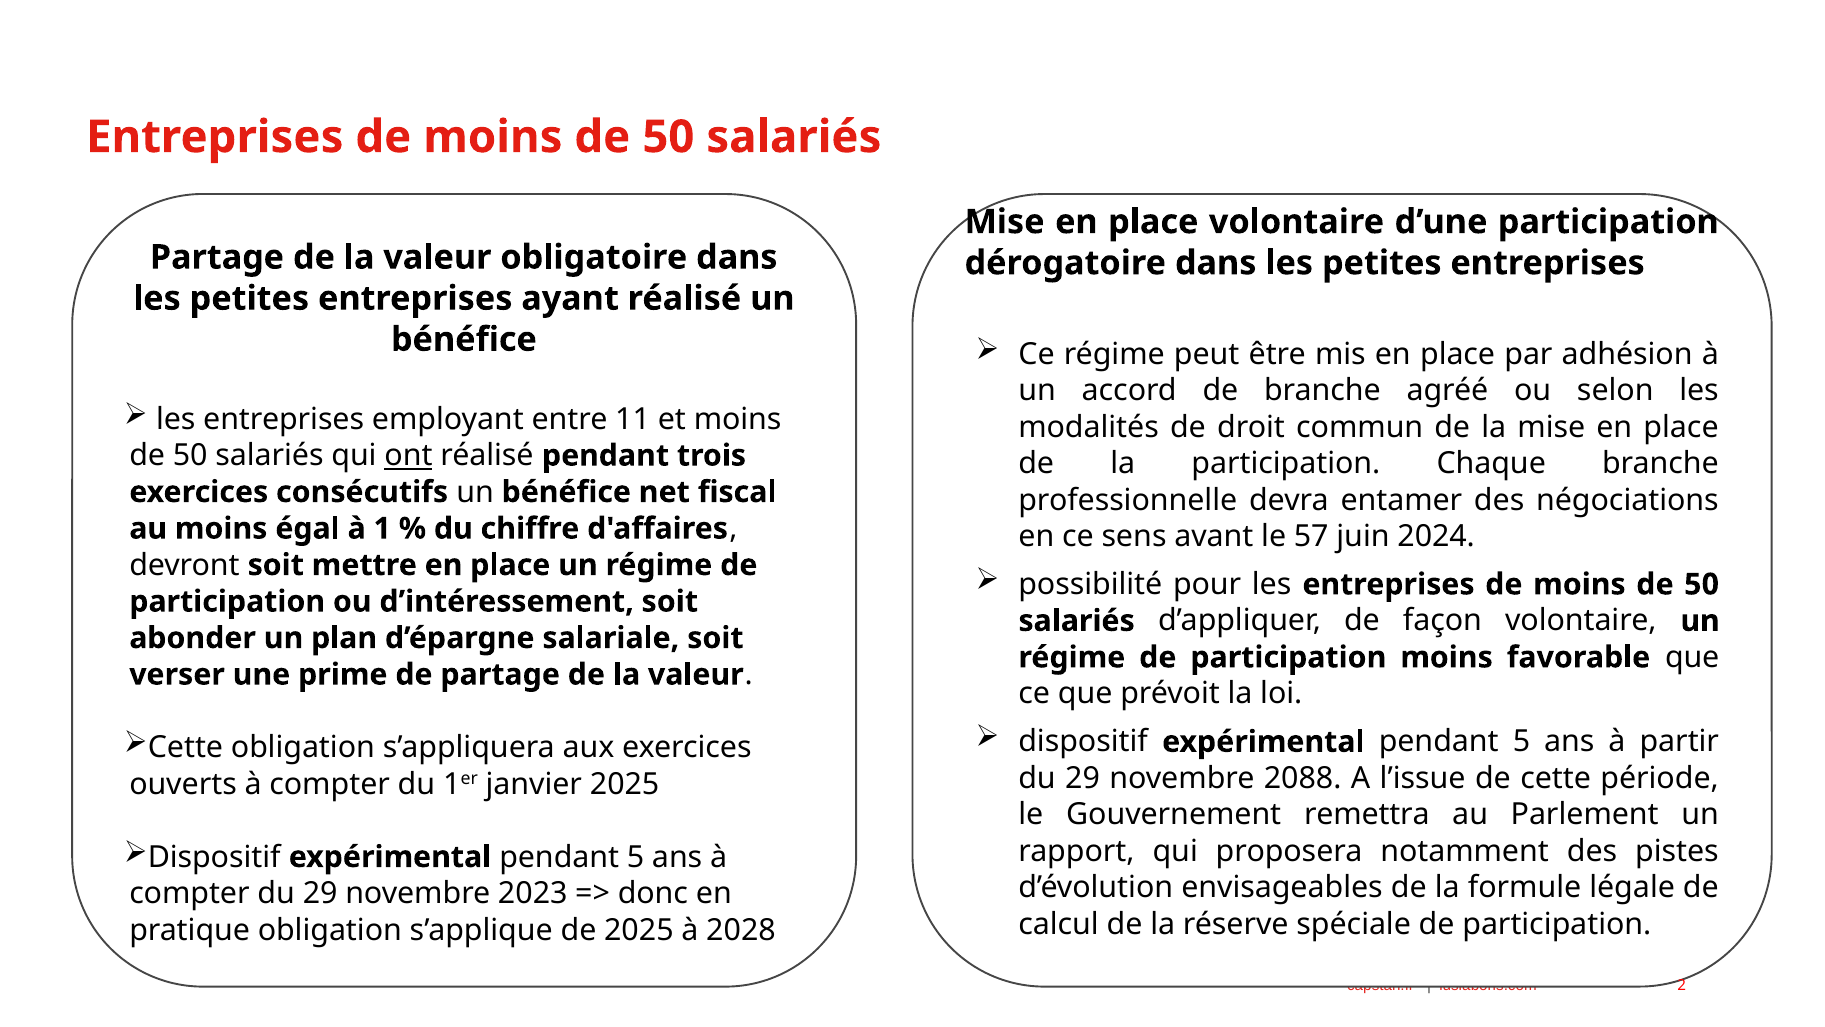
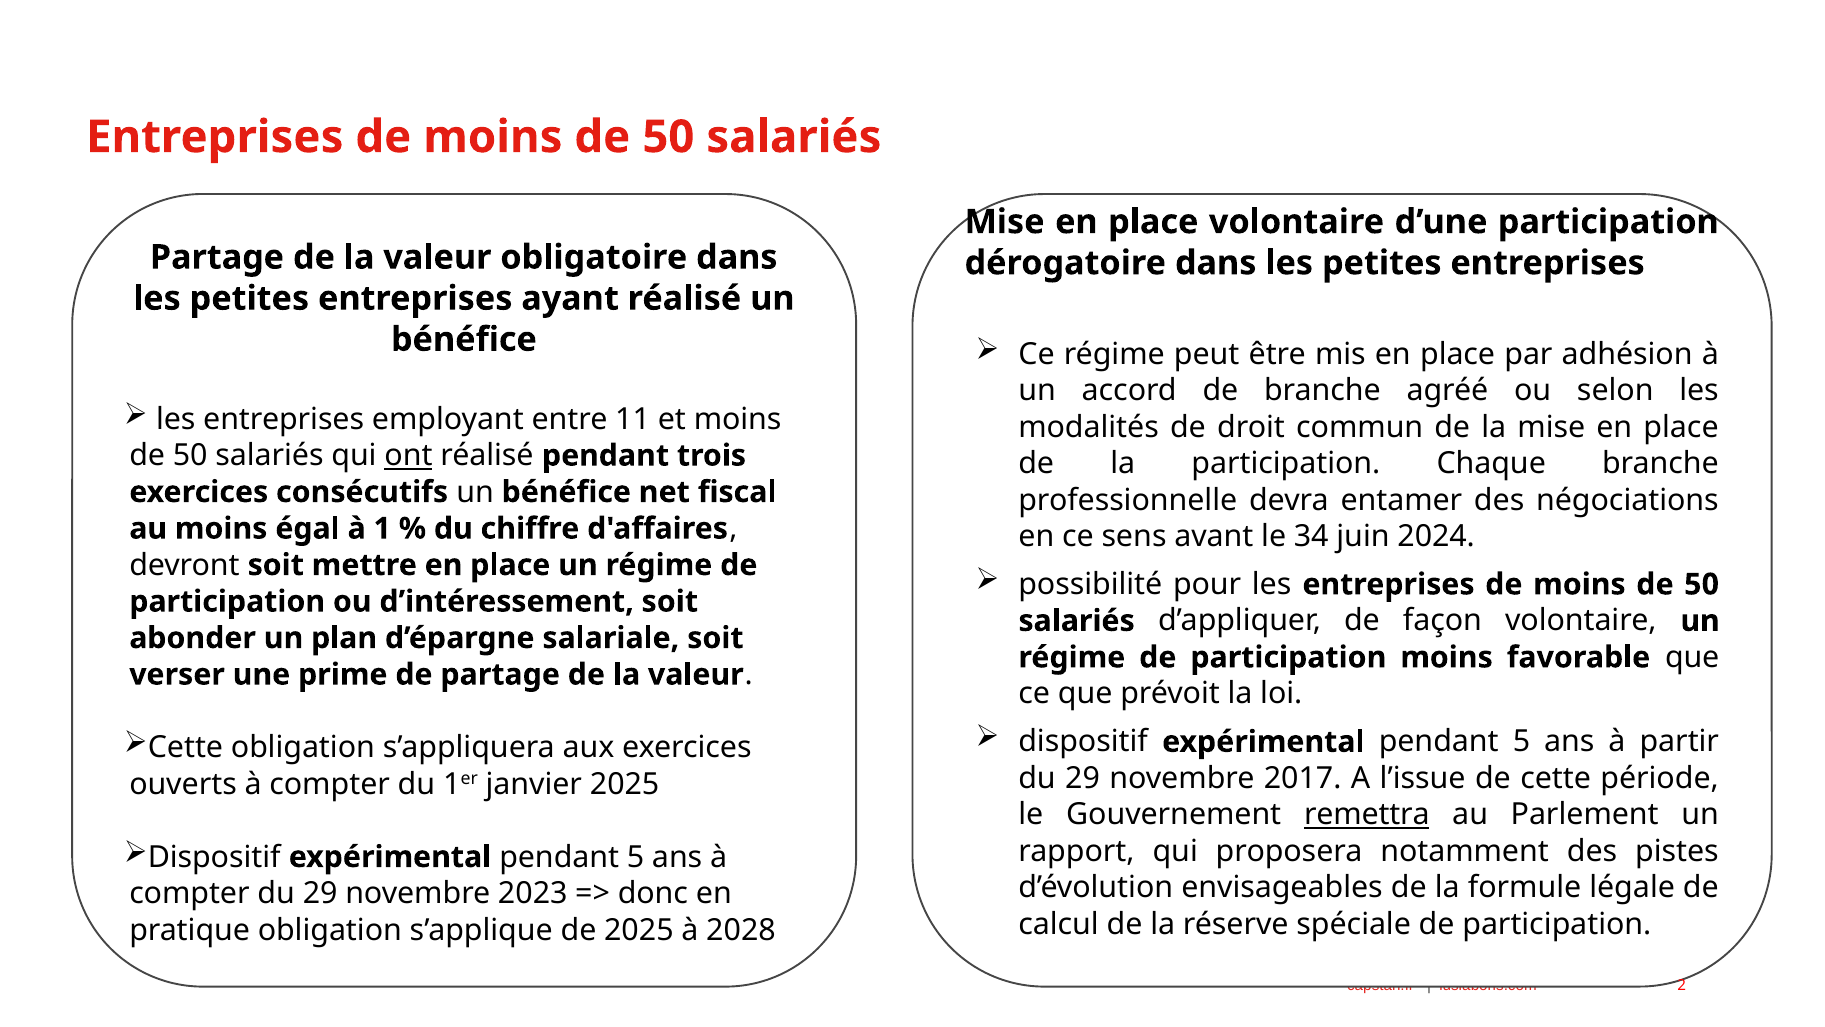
57: 57 -> 34 (1311, 536)
2088: 2088 -> 2017 (1303, 778)
remettra underline: none -> present (1367, 814)
